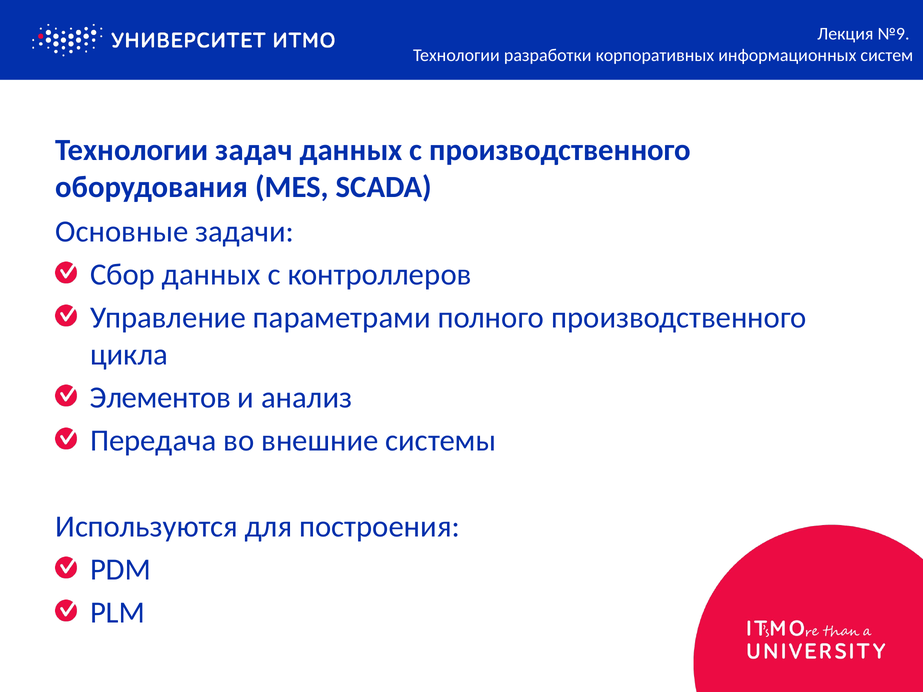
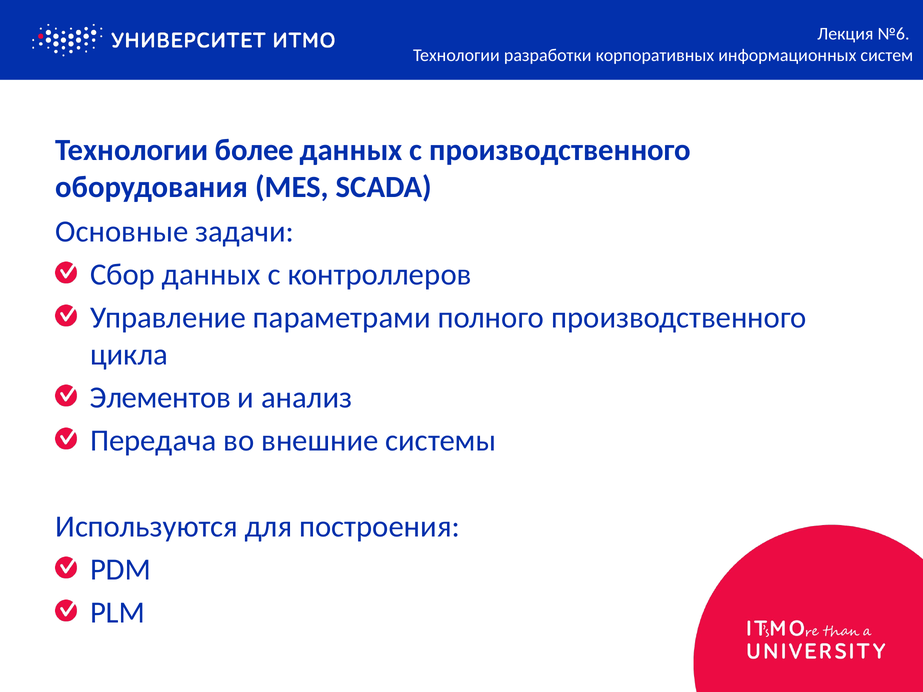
№9: №9 -> №6 (894, 34)
задач: задач -> более (254, 150)
